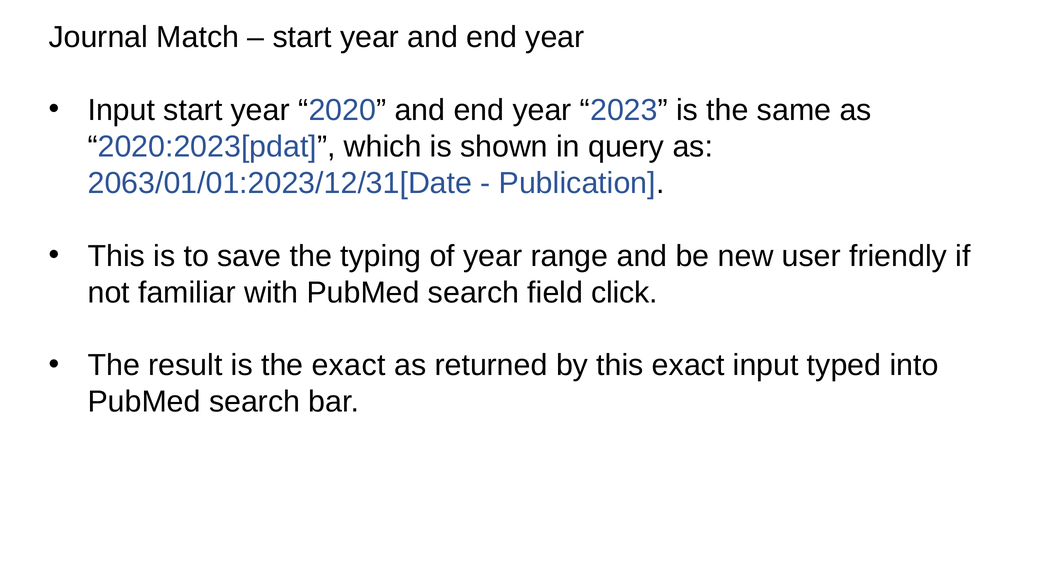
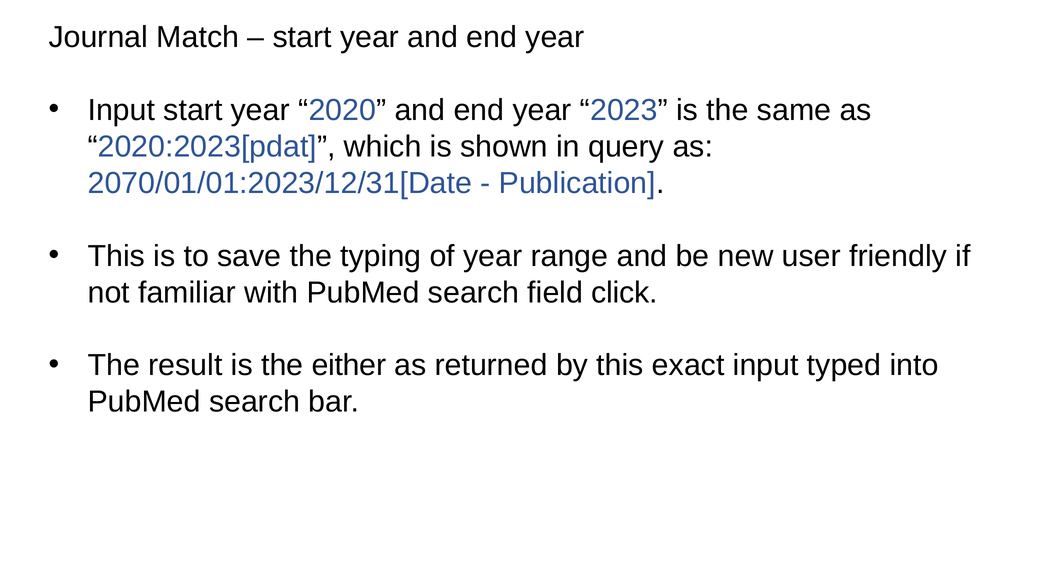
2063/01/01:2023/12/31[Date: 2063/01/01:2023/12/31[Date -> 2070/01/01:2023/12/31[Date (280, 183)
the exact: exact -> either (349, 366)
